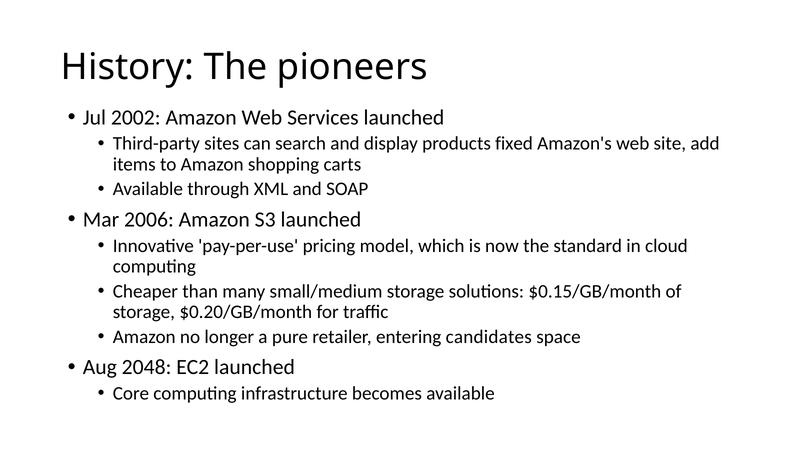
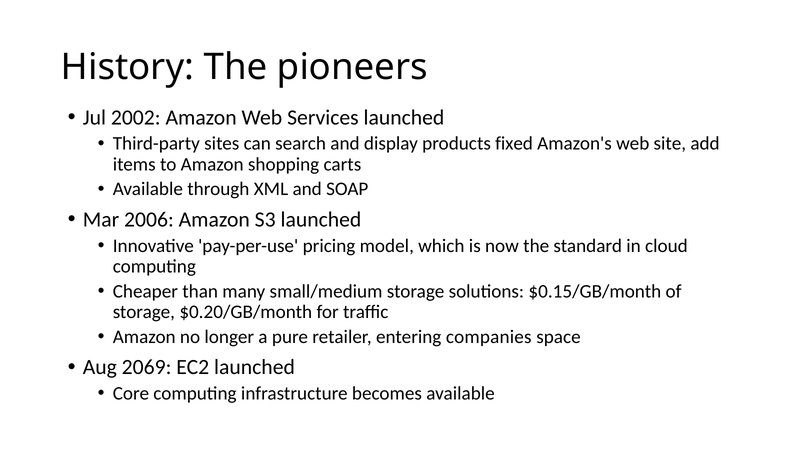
candidates: candidates -> companies (489, 337)
2048: 2048 -> 2069 (147, 367)
